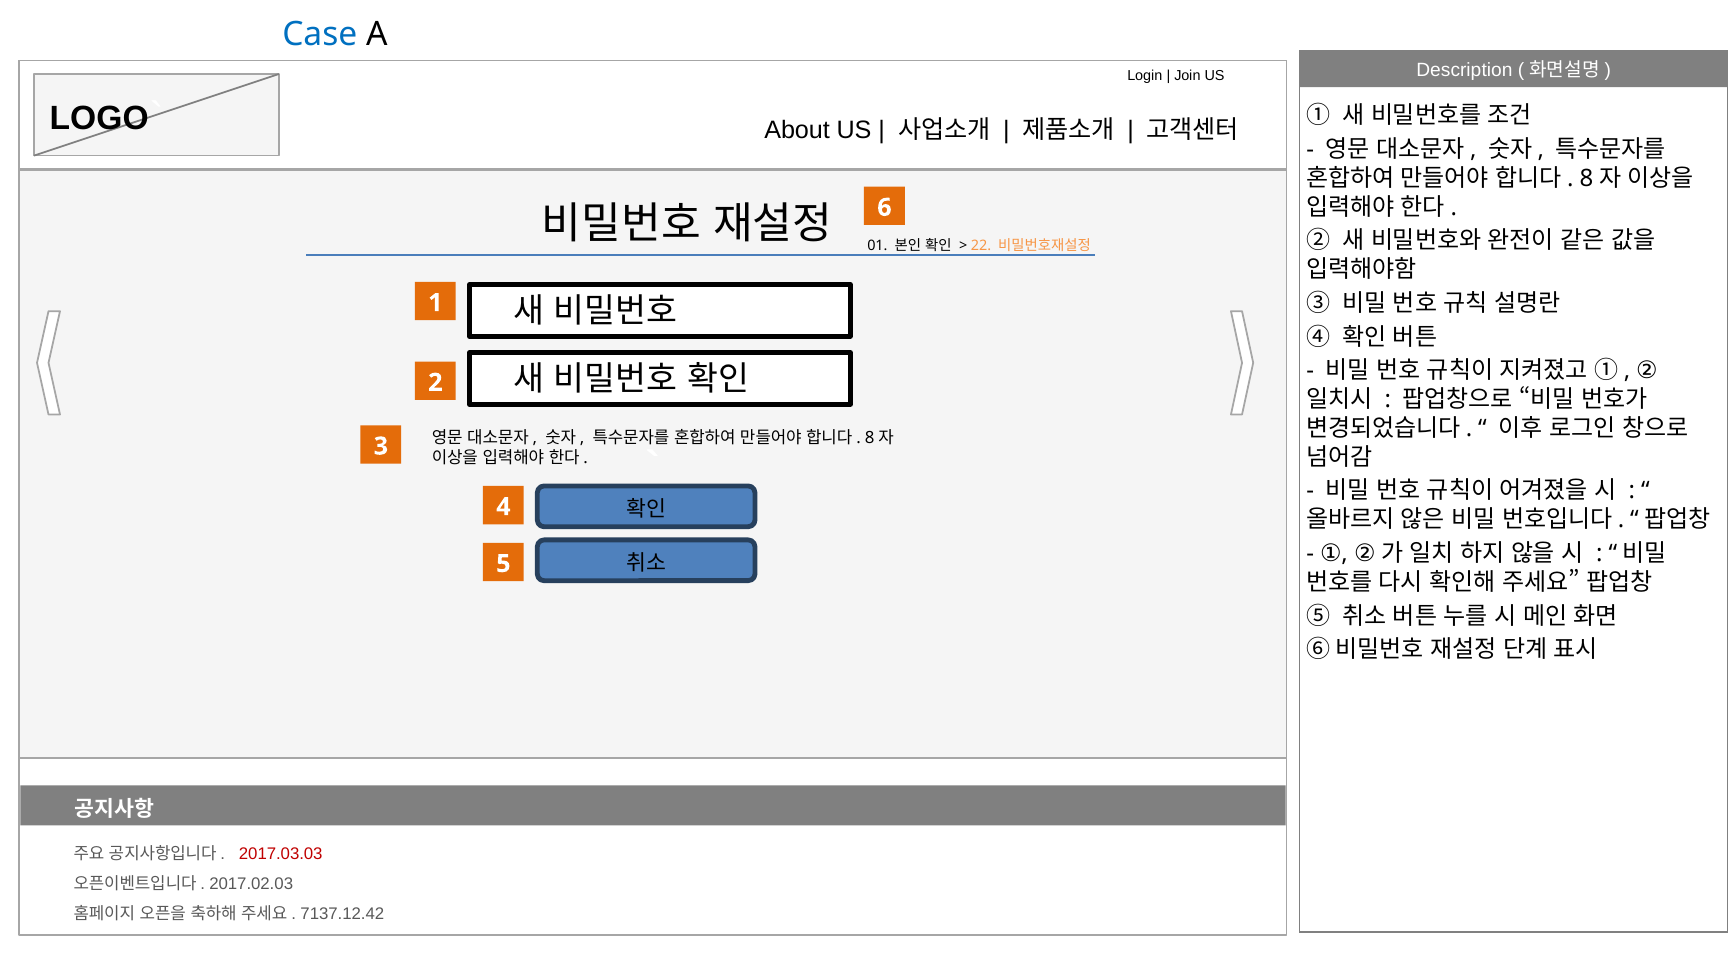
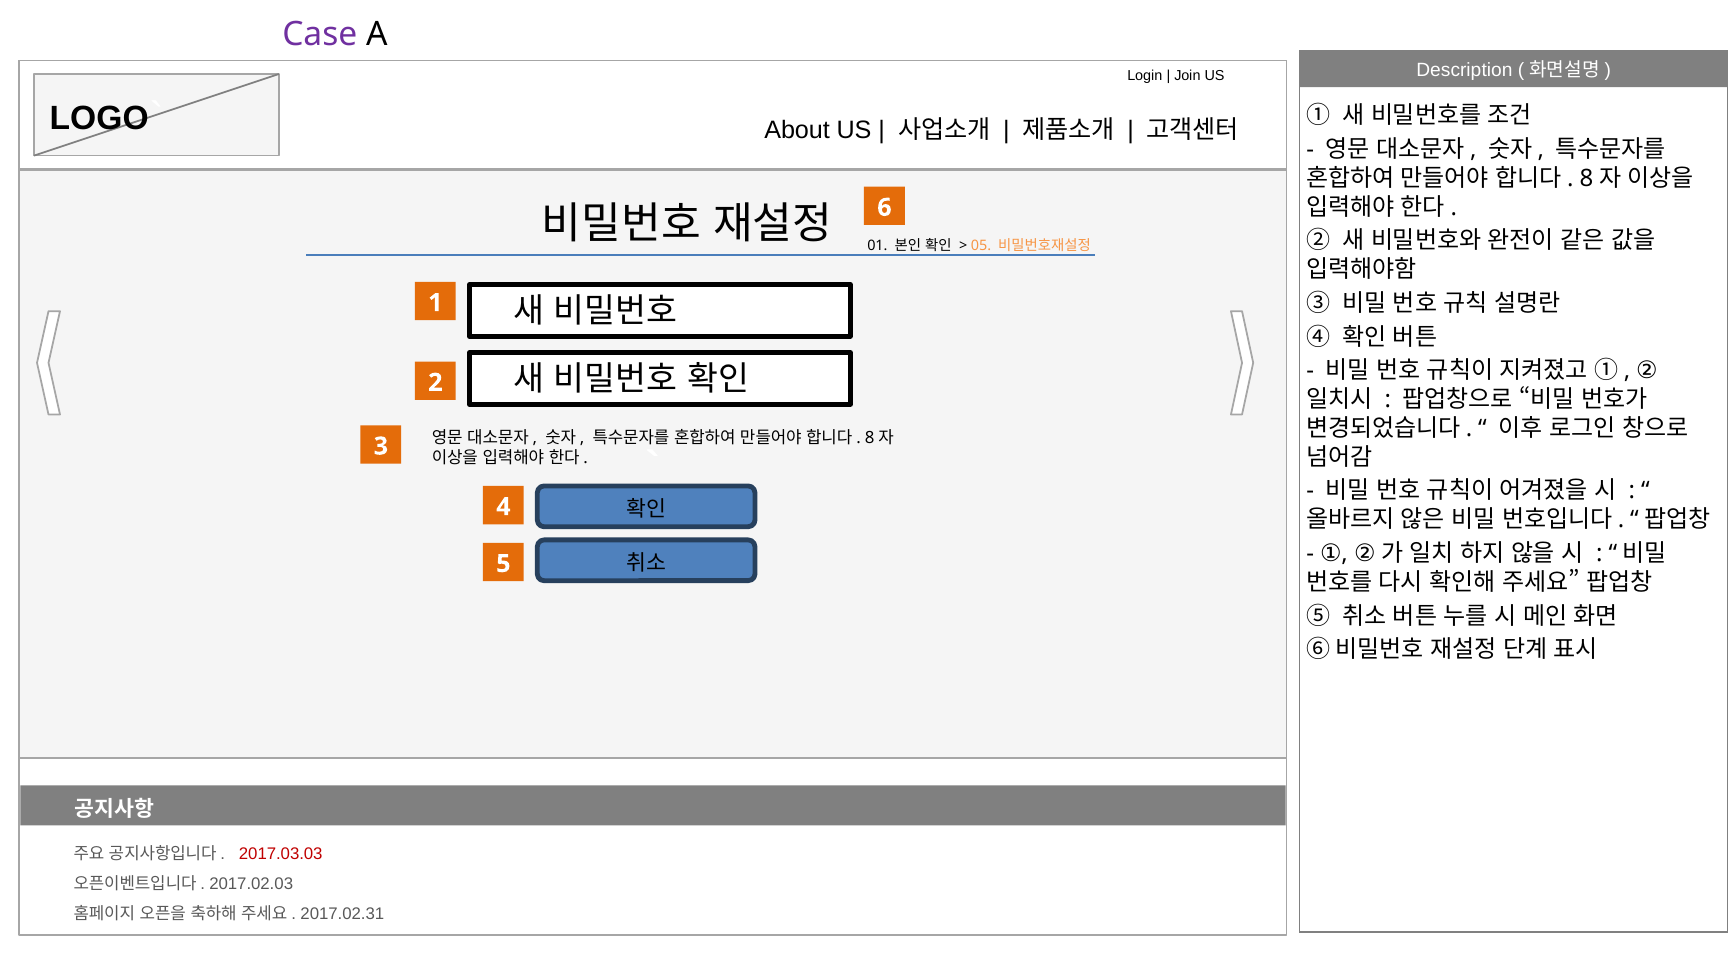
Case colour: blue -> purple (320, 34)
22: 22 -> 05 (981, 246)
7137.12.42: 7137.12.42 -> 2017.02.31 (342, 914)
